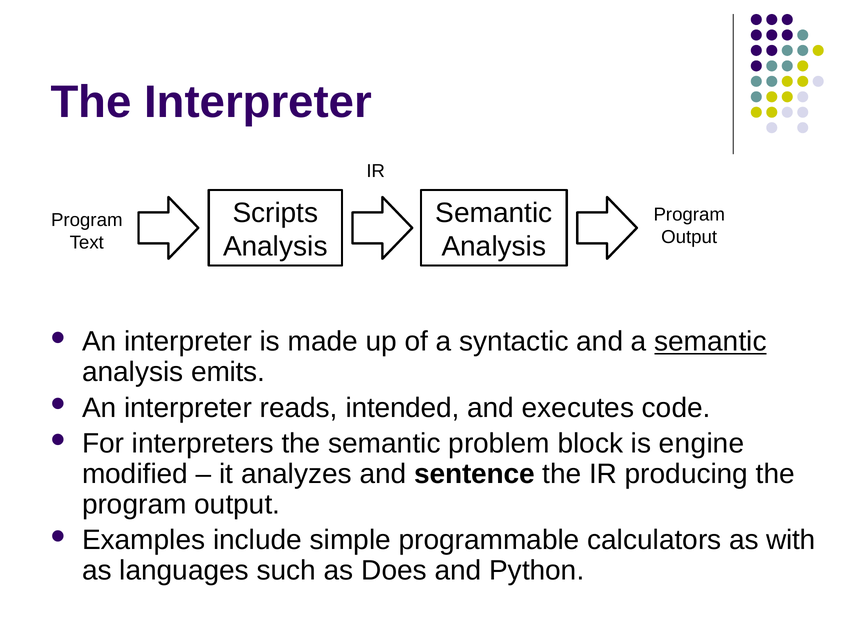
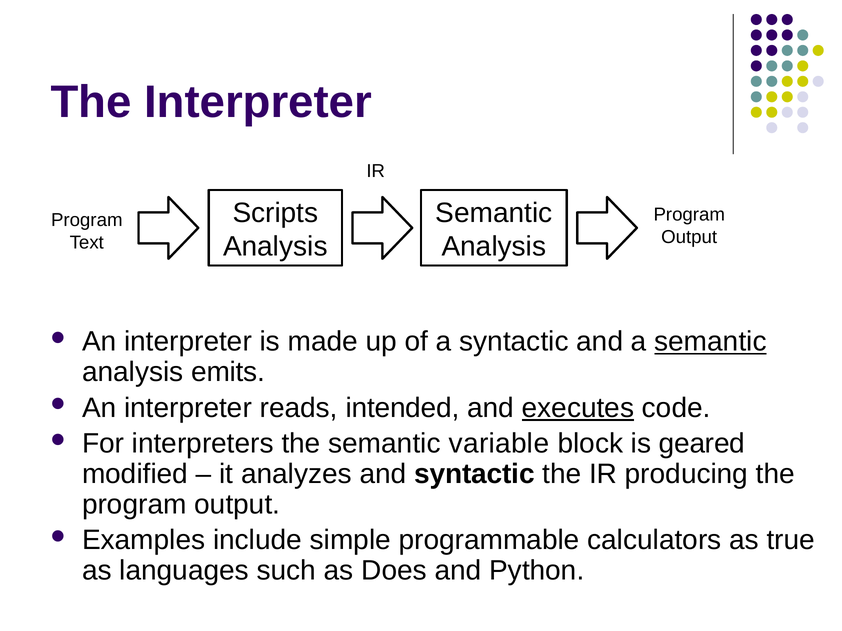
executes underline: none -> present (578, 408)
problem: problem -> variable (499, 444)
engine: engine -> geared (702, 444)
and sentence: sentence -> syntactic (475, 474)
with: with -> true (791, 541)
